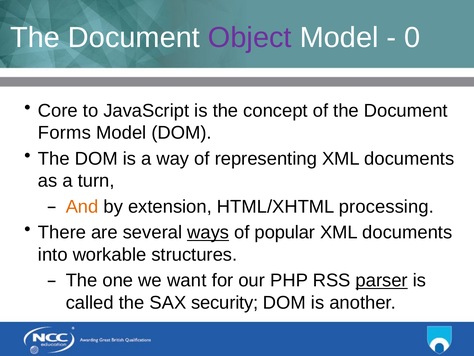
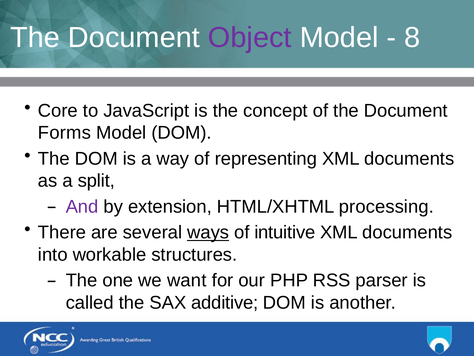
0: 0 -> 8 (412, 38)
turn: turn -> split (96, 181)
And colour: orange -> purple (82, 206)
popular: popular -> intuitive (285, 232)
parser underline: present -> none (382, 280)
security: security -> additive (225, 302)
